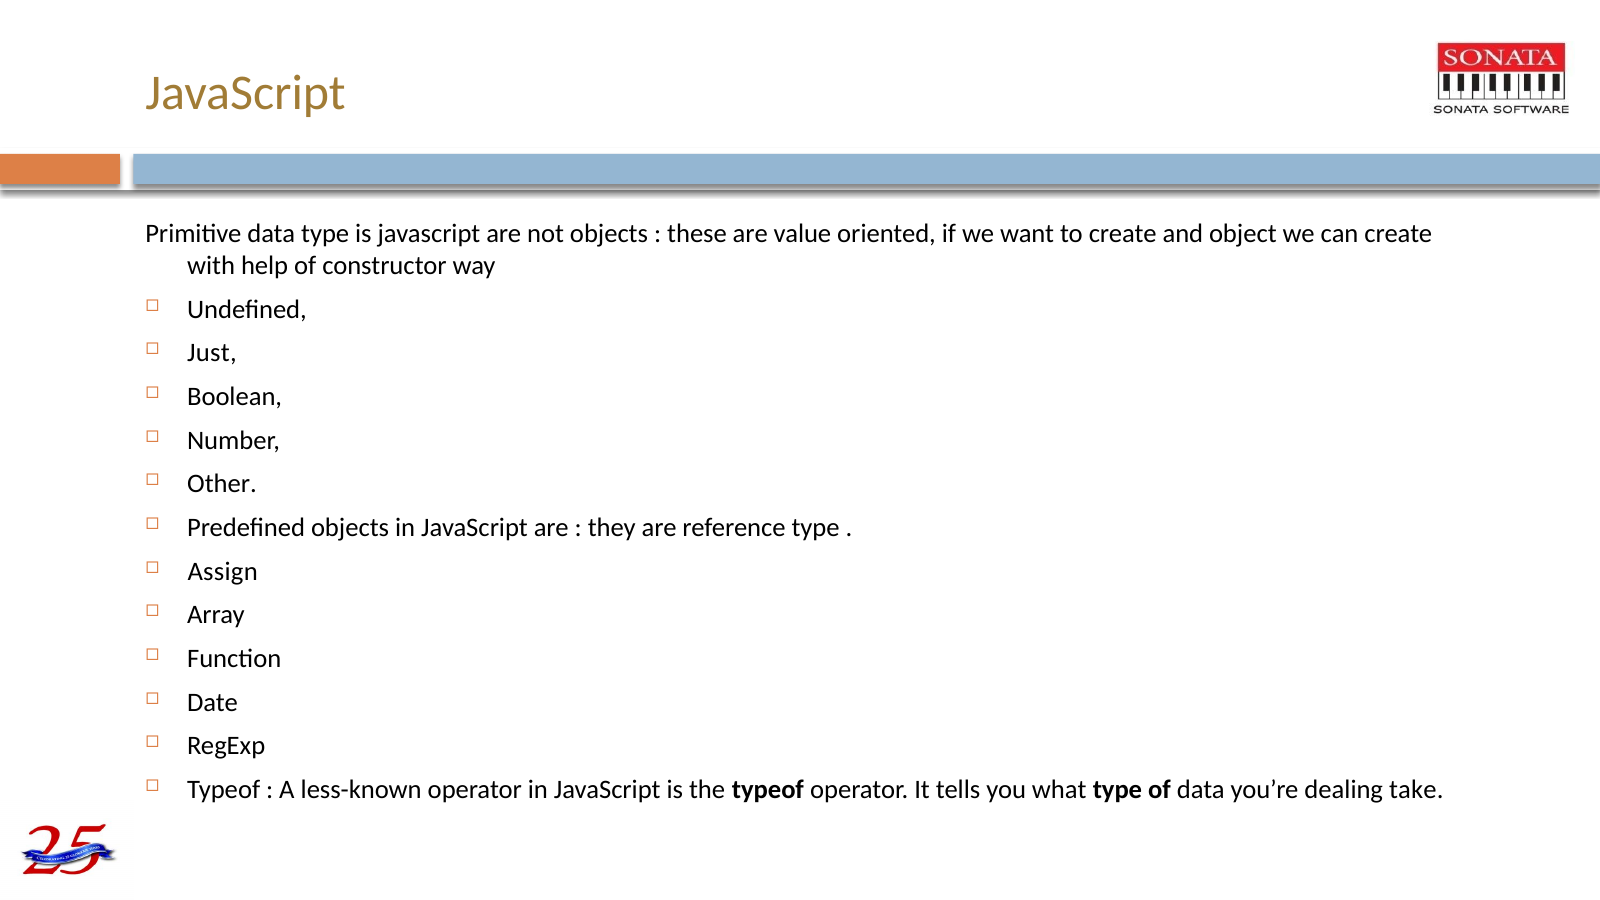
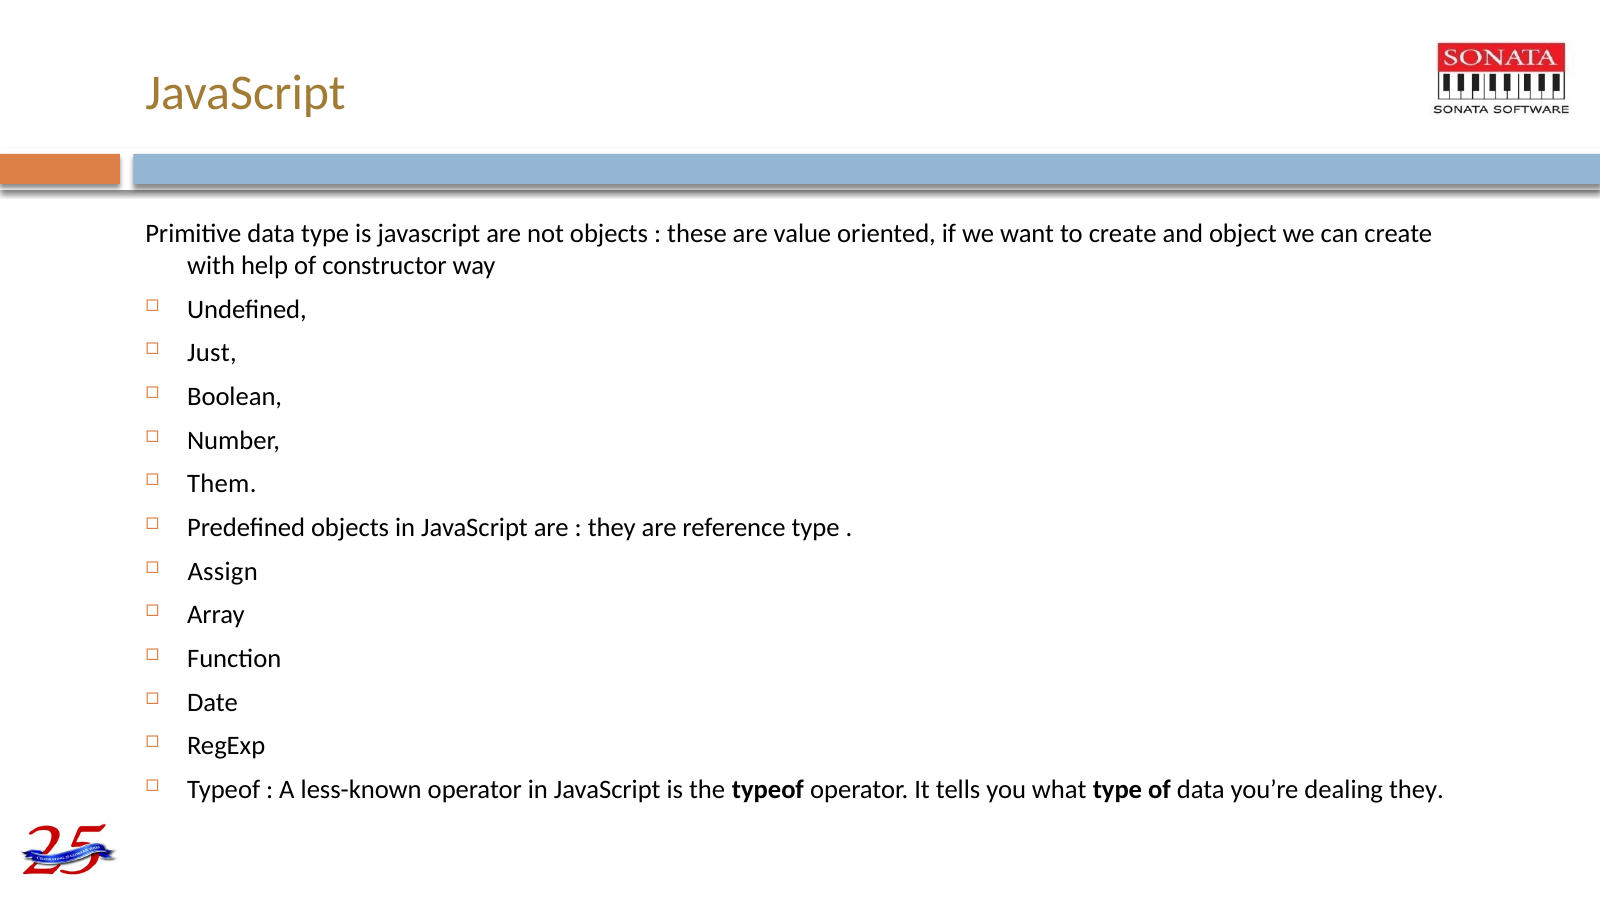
Other: Other -> Them (222, 484)
dealing take: take -> they (1416, 790)
